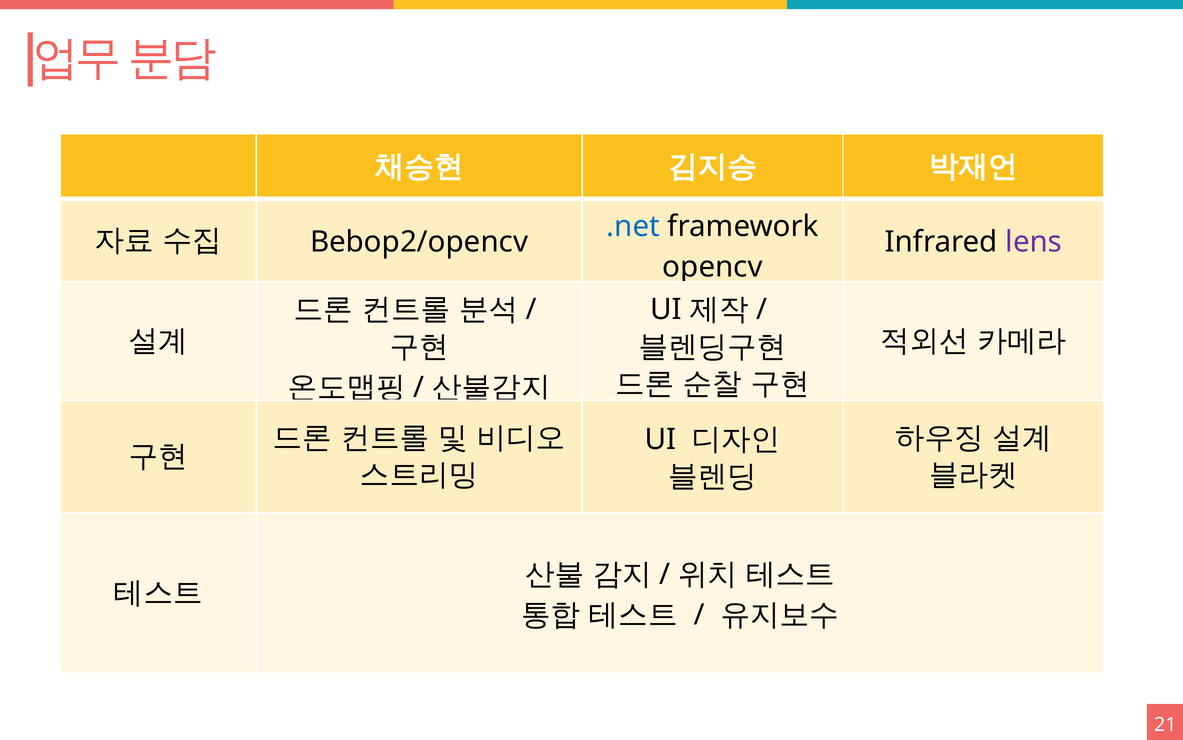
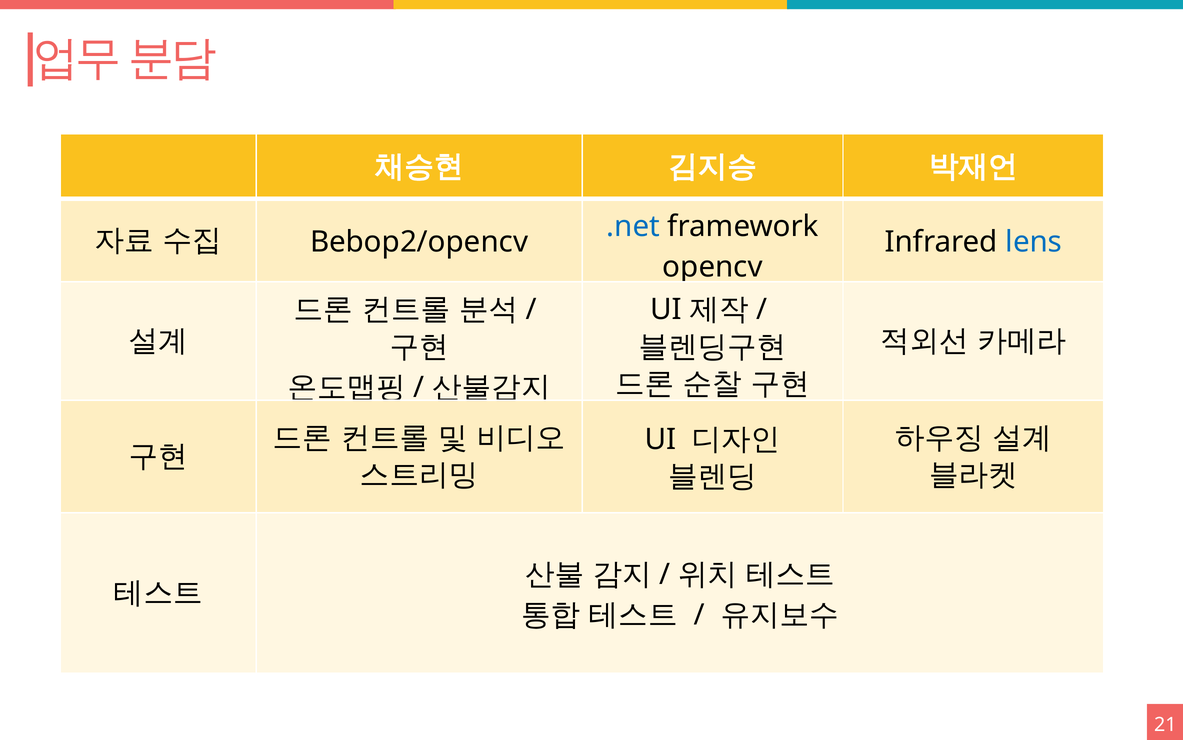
lens colour: purple -> blue (1034, 242)
